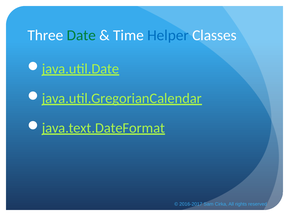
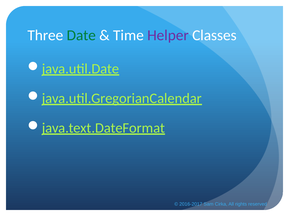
Helper colour: blue -> purple (168, 36)
